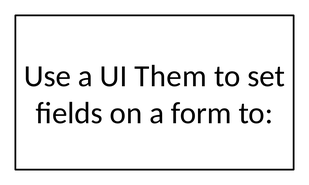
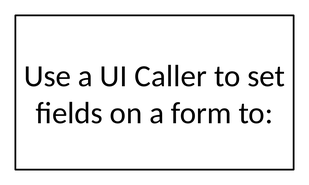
Them: Them -> Caller (171, 76)
